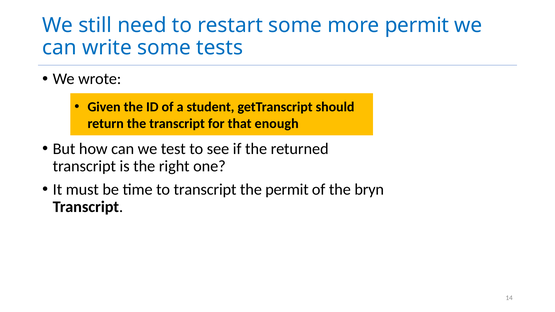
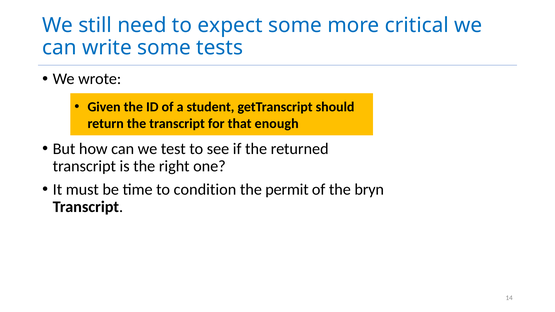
restart: restart -> expect (230, 25)
more permit: permit -> critical (417, 25)
to transcript: transcript -> condition (205, 190)
